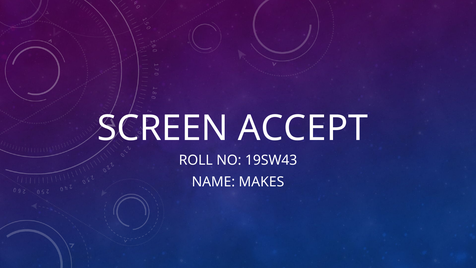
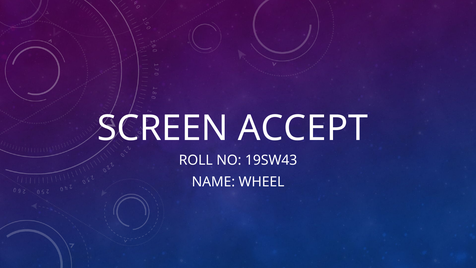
MAKES: MAKES -> WHEEL (262, 182)
